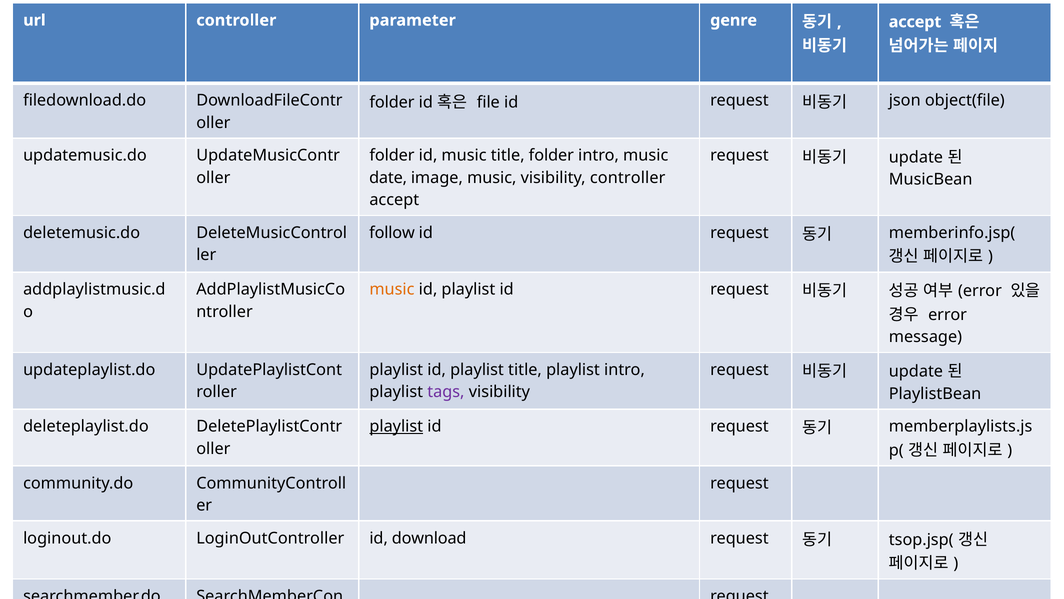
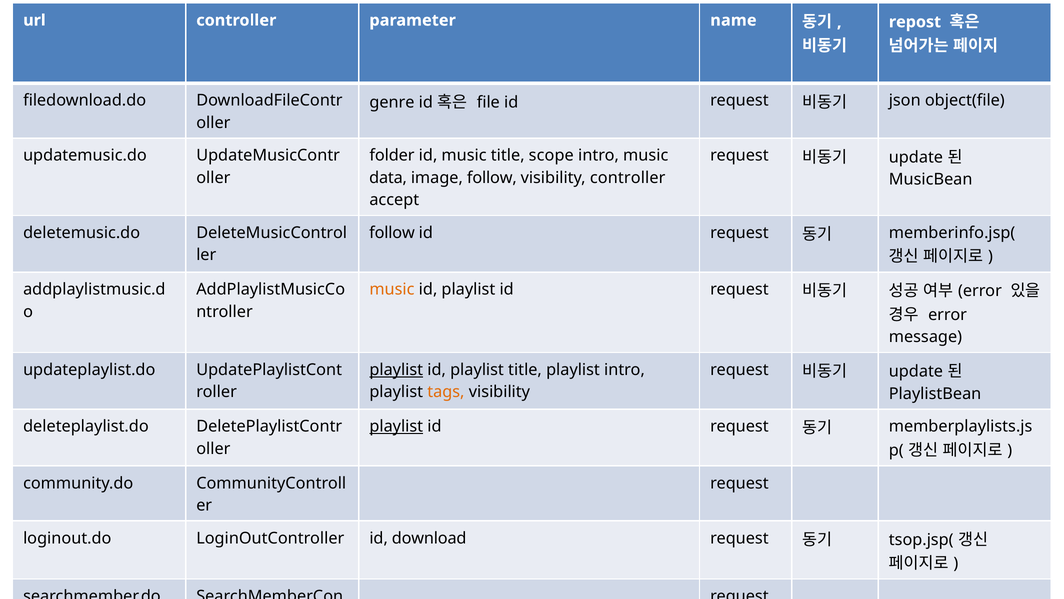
parameter genre: genre -> name (733, 20)
accept: accept -> repost (915, 22)
folder: folder -> genre (392, 102)
title folder: folder -> scope (551, 155)
date: date -> data (388, 178)
image music: music -> follow (492, 178)
playlist underline: none -> present (396, 370)
tags colour: purple -> orange (446, 392)
